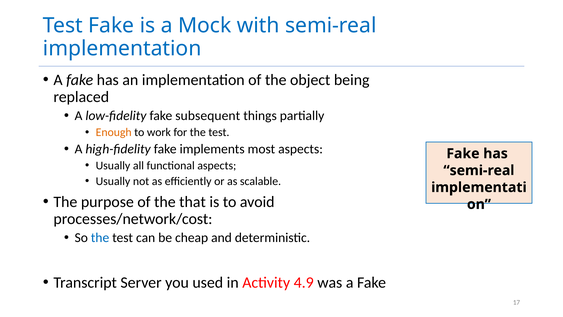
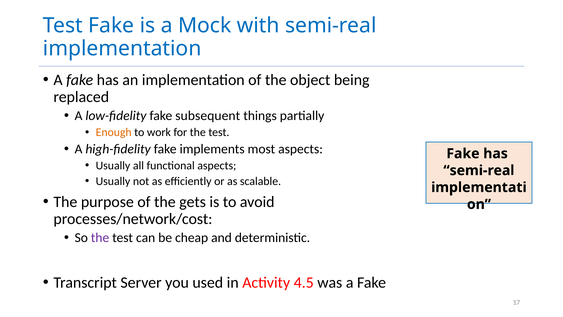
that: that -> gets (193, 202)
the colour: blue -> purple (100, 238)
4.9: 4.9 -> 4.5 (304, 282)
